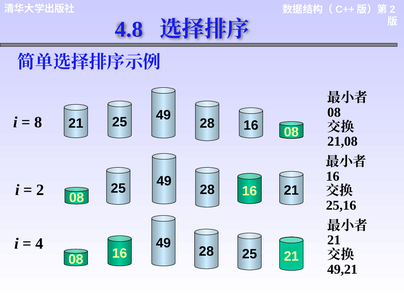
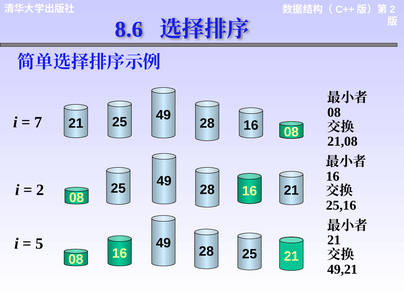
4.8: 4.8 -> 8.6 (129, 29)
8: 8 -> 7 (38, 122)
4: 4 -> 5 (39, 244)
